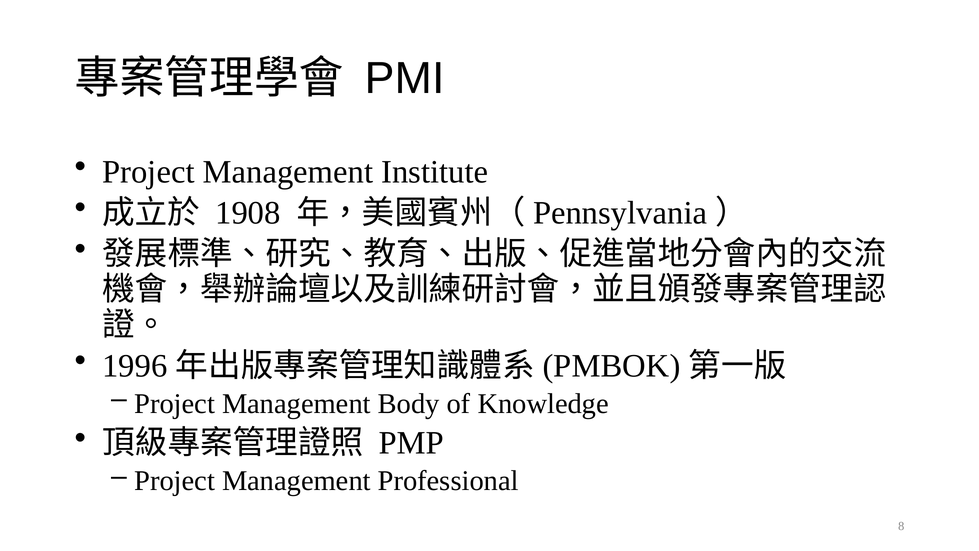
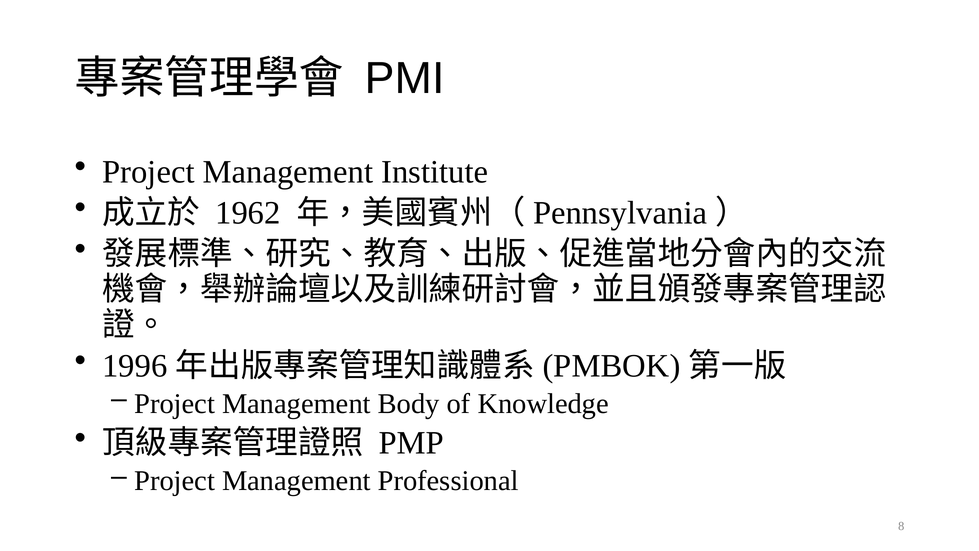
1908: 1908 -> 1962 (248, 213)
